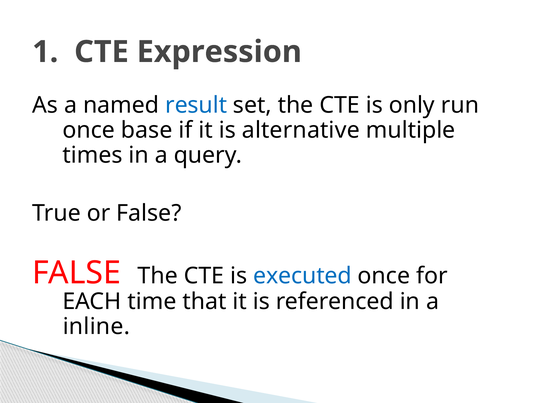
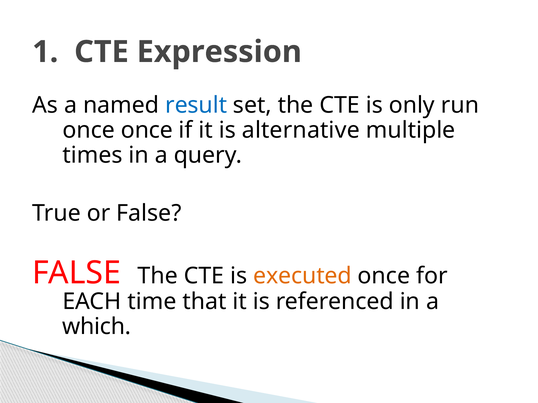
once base: base -> once (147, 130)
executed colour: blue -> orange (302, 276)
inline: inline -> which (97, 327)
